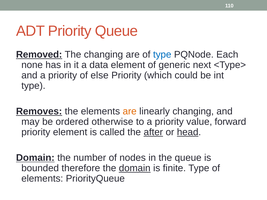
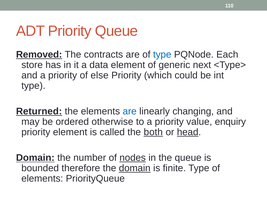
The changing: changing -> contracts (103, 55)
none: none -> store (32, 65)
Removes: Removes -> Returned (39, 111)
are colour: orange -> blue (130, 111)
forward: forward -> enquiry (230, 122)
after: after -> both (153, 132)
nodes underline: none -> present (133, 158)
